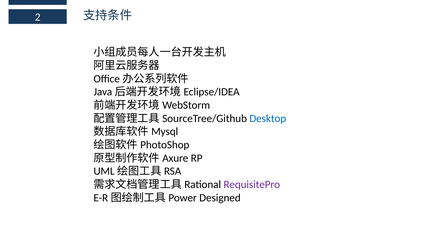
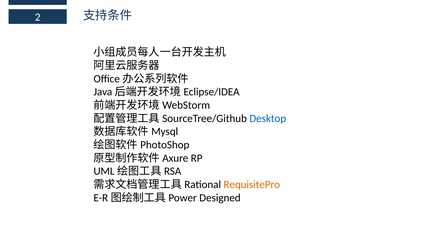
RequisitePro colour: purple -> orange (252, 185)
